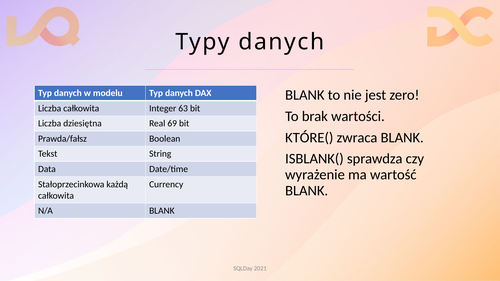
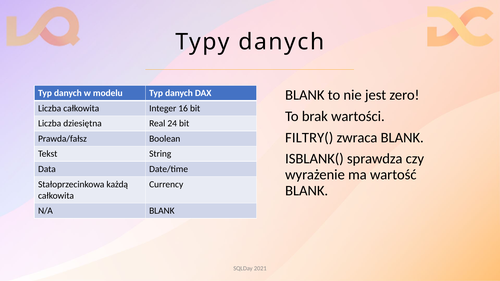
63: 63 -> 16 (183, 108)
69: 69 -> 24 (172, 124)
KTÓRE(: KTÓRE( -> FILTRY( (309, 138)
